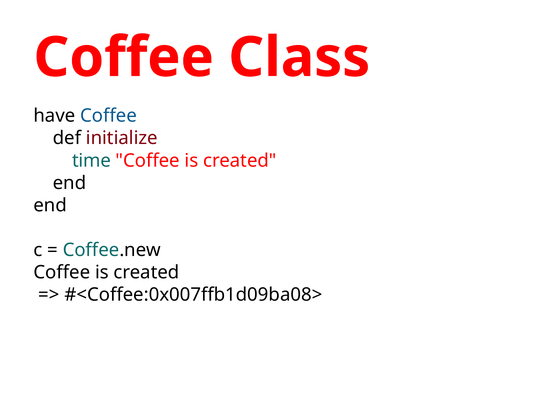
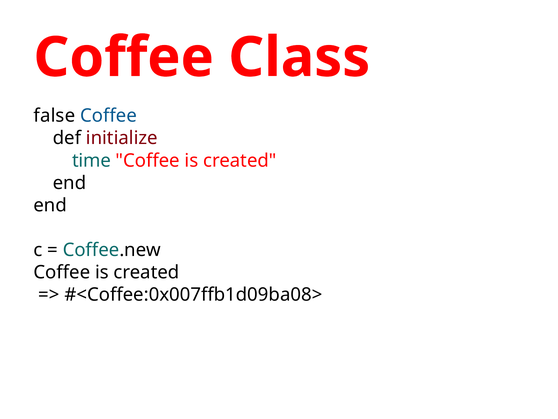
have: have -> false (54, 116)
